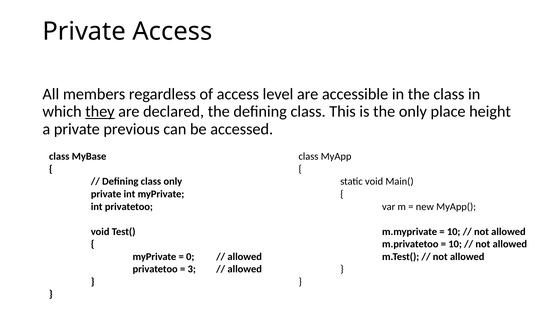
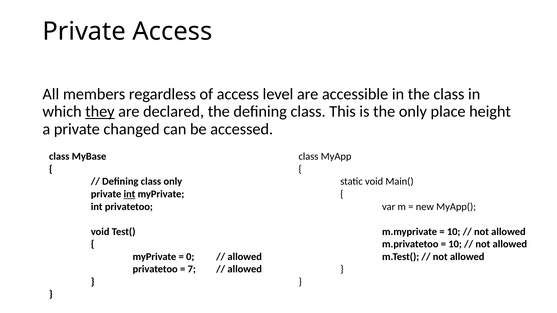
previous: previous -> changed (132, 129)
int underline: none -> present (129, 194)
3: 3 -> 7 (192, 269)
